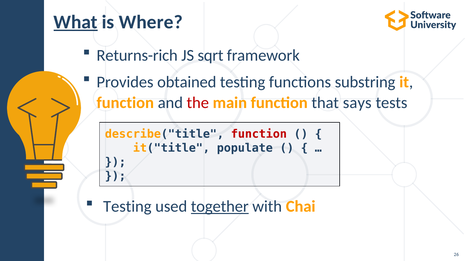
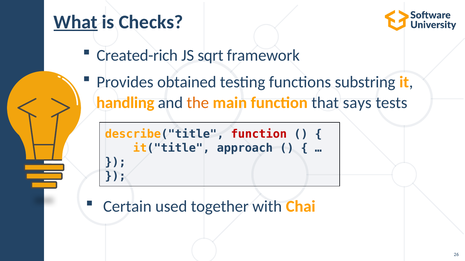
Where: Where -> Checks (151, 22)
Returns-rich: Returns-rich -> Created-rich (137, 56)
function: function -> handling (125, 103)
the colour: red -> orange (198, 103)
populate: populate -> approach (245, 148)
Testing: Testing -> Certain (127, 207)
together underline: present -> none (220, 207)
